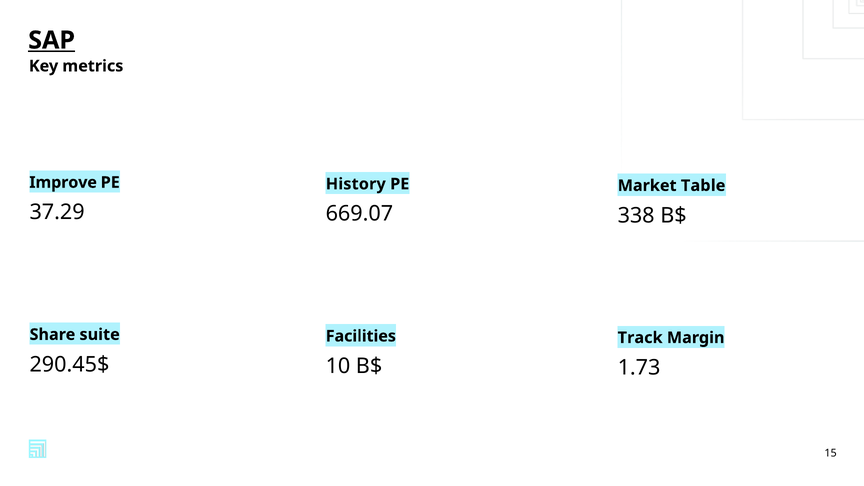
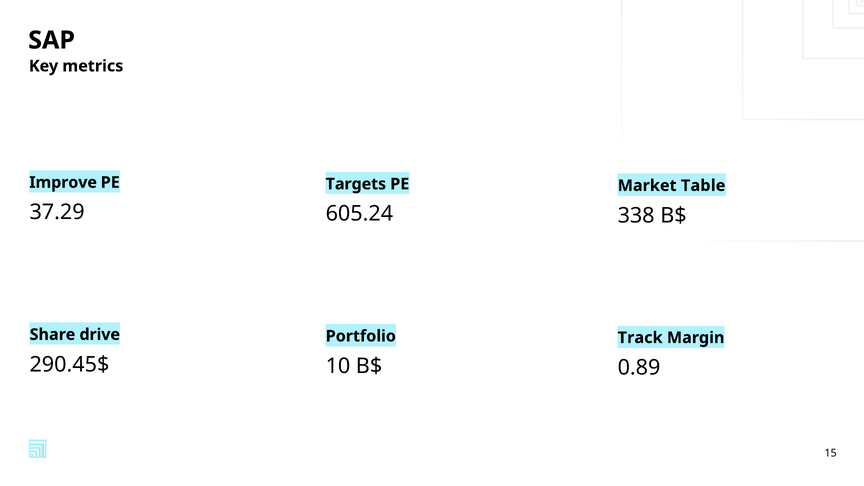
SAP underline: present -> none (52, 40)
History: History -> Targets (356, 184)
669.07: 669.07 -> 605.24 (359, 214)
suite: suite -> drive (100, 335)
Facilities: Facilities -> Portfolio (361, 336)
1.73: 1.73 -> 0.89 (639, 368)
